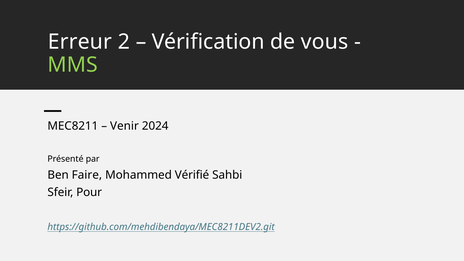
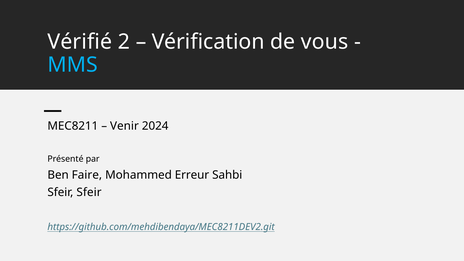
Erreur: Erreur -> Vérifié (80, 42)
MMS colour: light green -> light blue (73, 65)
Vérifié: Vérifié -> Erreur (192, 175)
Sfeir Pour: Pour -> Sfeir (89, 192)
